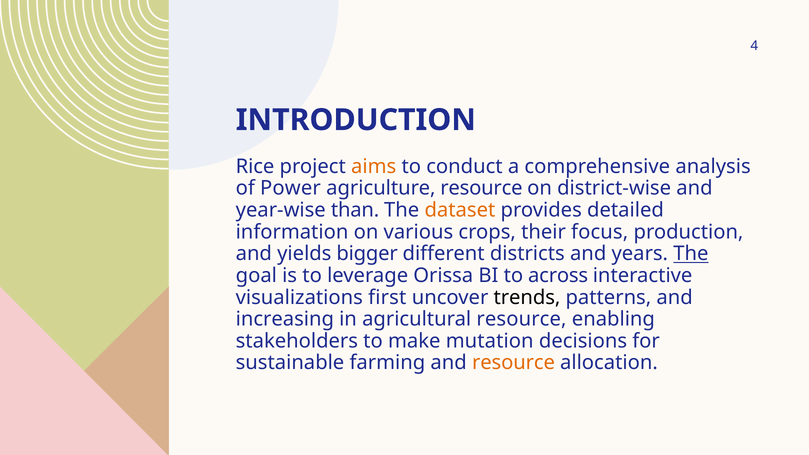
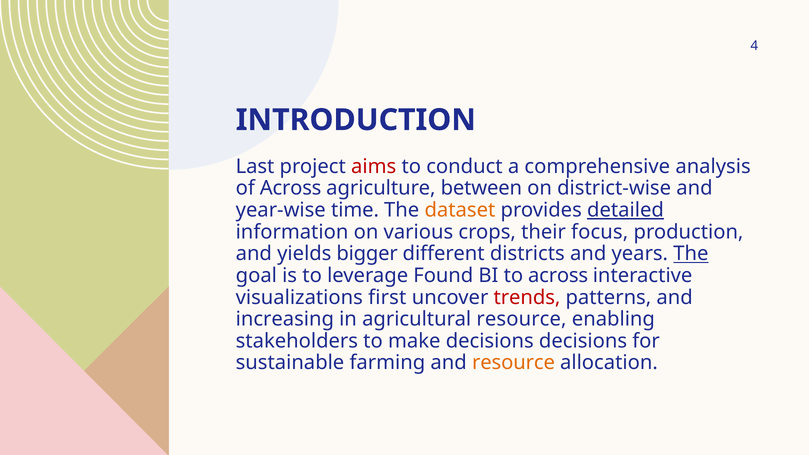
Rice: Rice -> Last (255, 166)
aims colour: orange -> red (374, 166)
of Power: Power -> Across (291, 188)
agriculture resource: resource -> between (481, 188)
than: than -> time (355, 210)
detailed underline: none -> present (625, 210)
Orissa: Orissa -> Found (443, 276)
trends colour: black -> red (527, 297)
make mutation: mutation -> decisions (490, 341)
